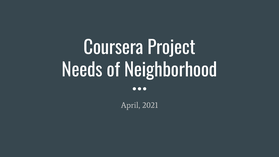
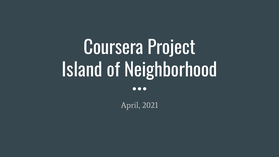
Needs: Needs -> Island (82, 70)
